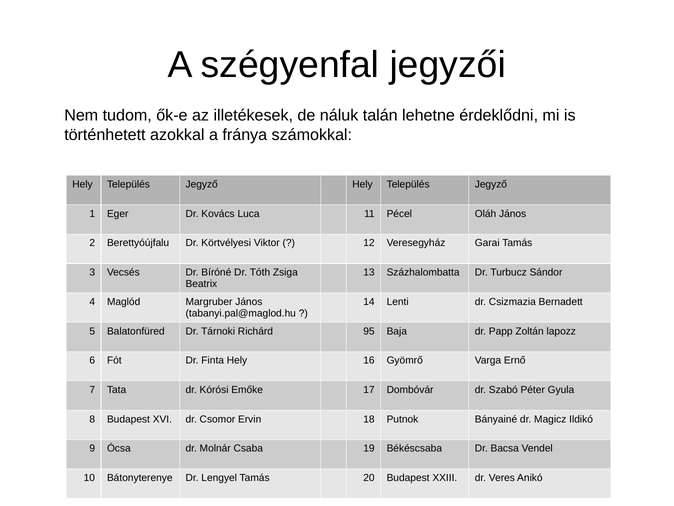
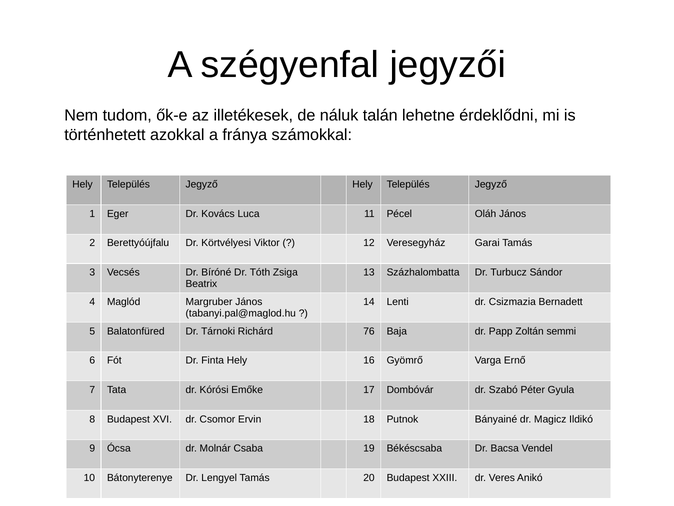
95: 95 -> 76 (369, 331)
lapozz: lapozz -> semmi (561, 331)
